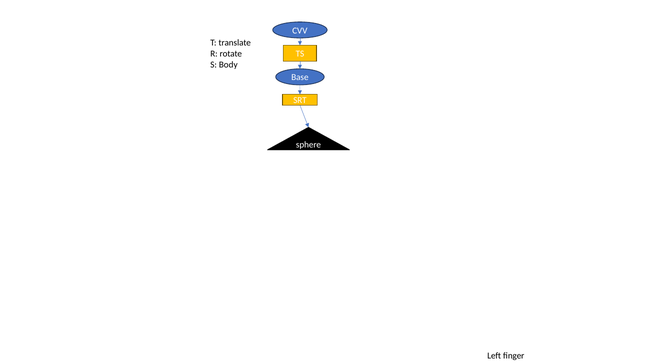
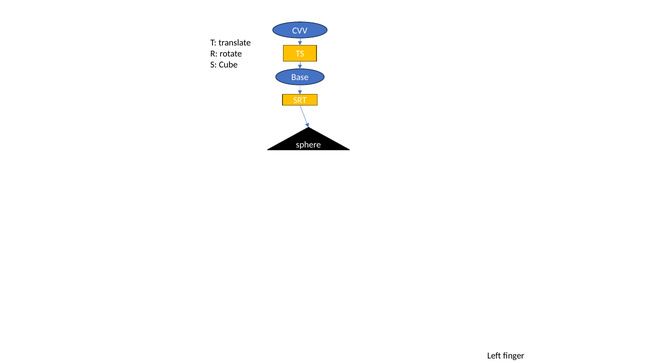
Body: Body -> Cube (228, 64)
